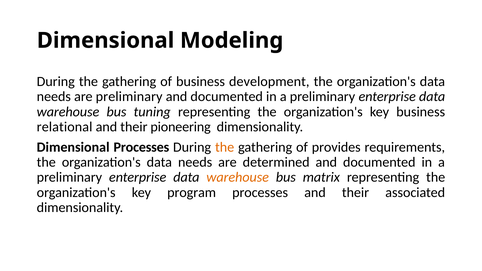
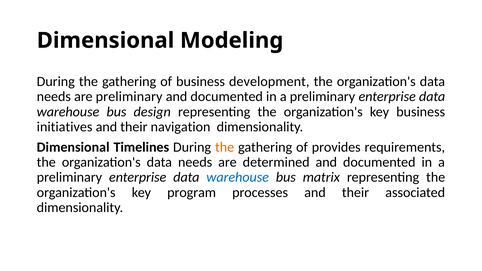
tuning: tuning -> design (152, 112)
relational: relational -> initiatives (65, 127)
pioneering: pioneering -> navigation (181, 127)
Dimensional Processes: Processes -> Timelines (141, 147)
warehouse colour: orange -> blue (238, 177)
